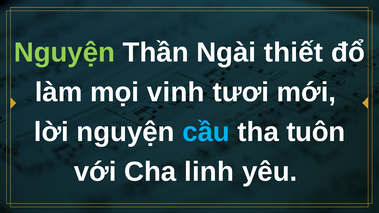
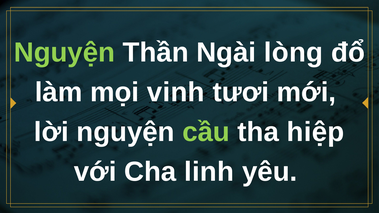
thiết: thiết -> lòng (293, 53)
cầu colour: light blue -> light green (206, 132)
tuôn: tuôn -> hiệp (315, 132)
